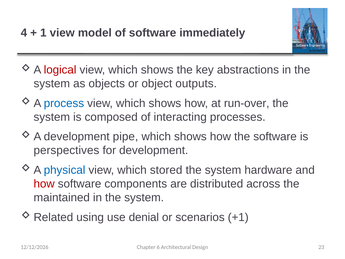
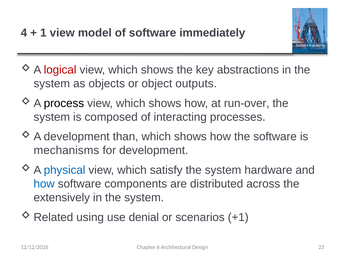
process colour: blue -> black (64, 103)
pipe: pipe -> than (126, 136)
perspectives: perspectives -> mechanisms (66, 150)
stored: stored -> satisfy (166, 170)
how colour: red -> blue (44, 184)
maintained: maintained -> extensively (62, 197)
